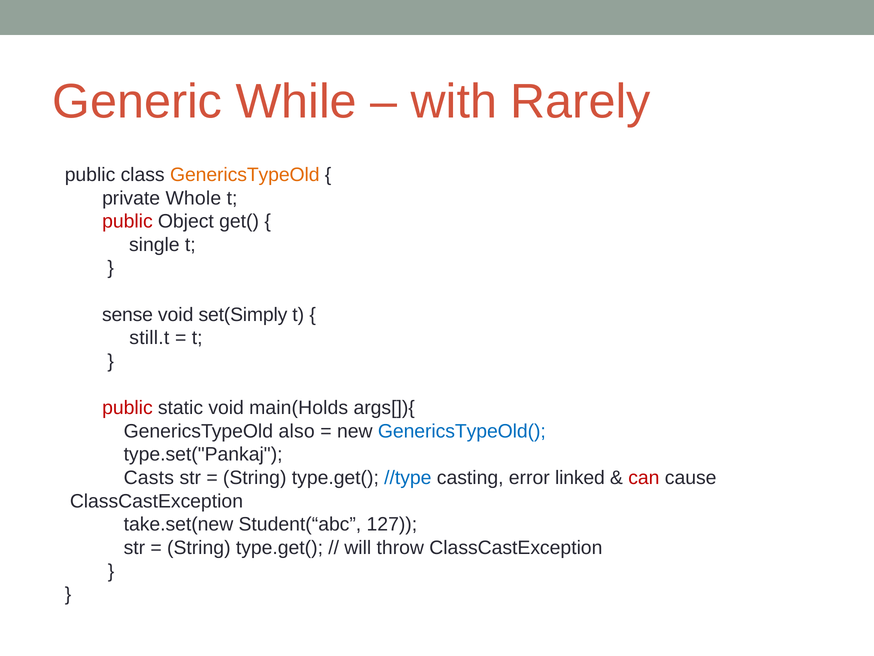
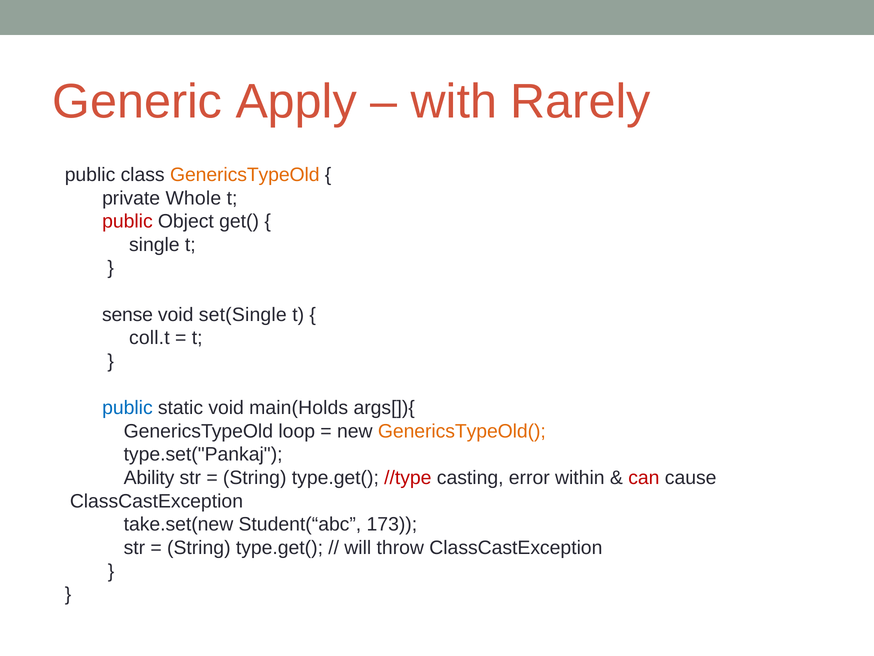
While: While -> Apply (296, 102)
set(Simply: set(Simply -> set(Single (243, 314)
still.t: still.t -> coll.t (149, 338)
public colour: red -> blue (127, 408)
also: also -> loop (297, 431)
GenericsTypeOld( colour: blue -> orange (462, 431)
Casts: Casts -> Ability (149, 478)
//type colour: blue -> red (408, 478)
linked: linked -> within (580, 478)
127: 127 -> 173 (392, 524)
